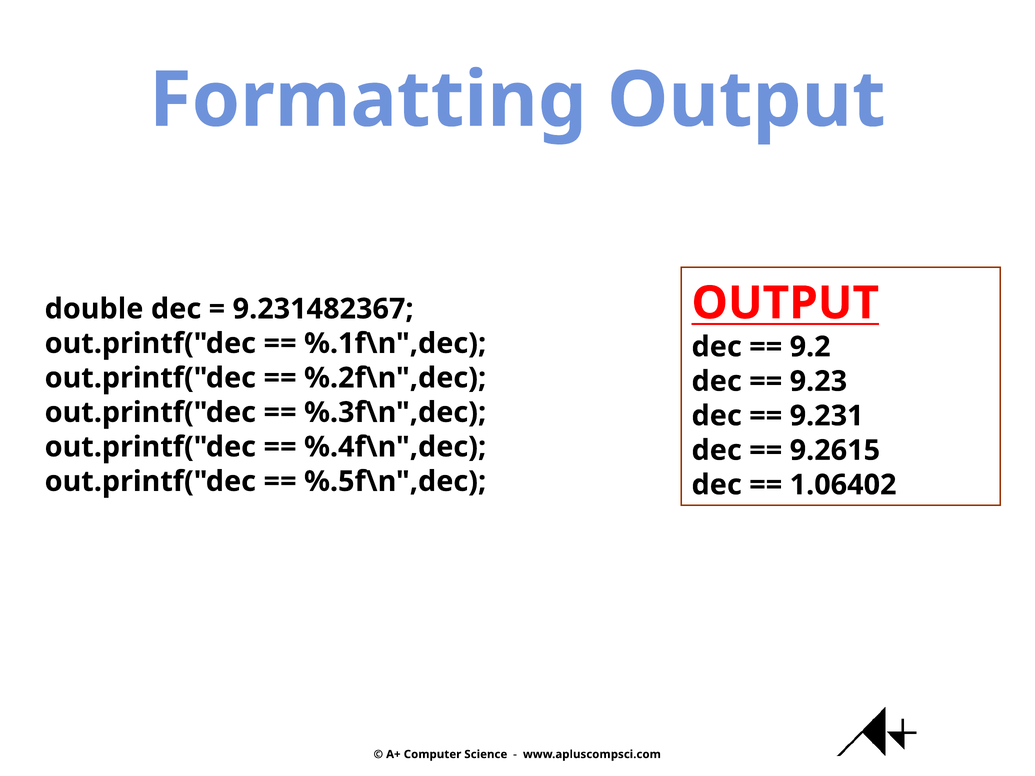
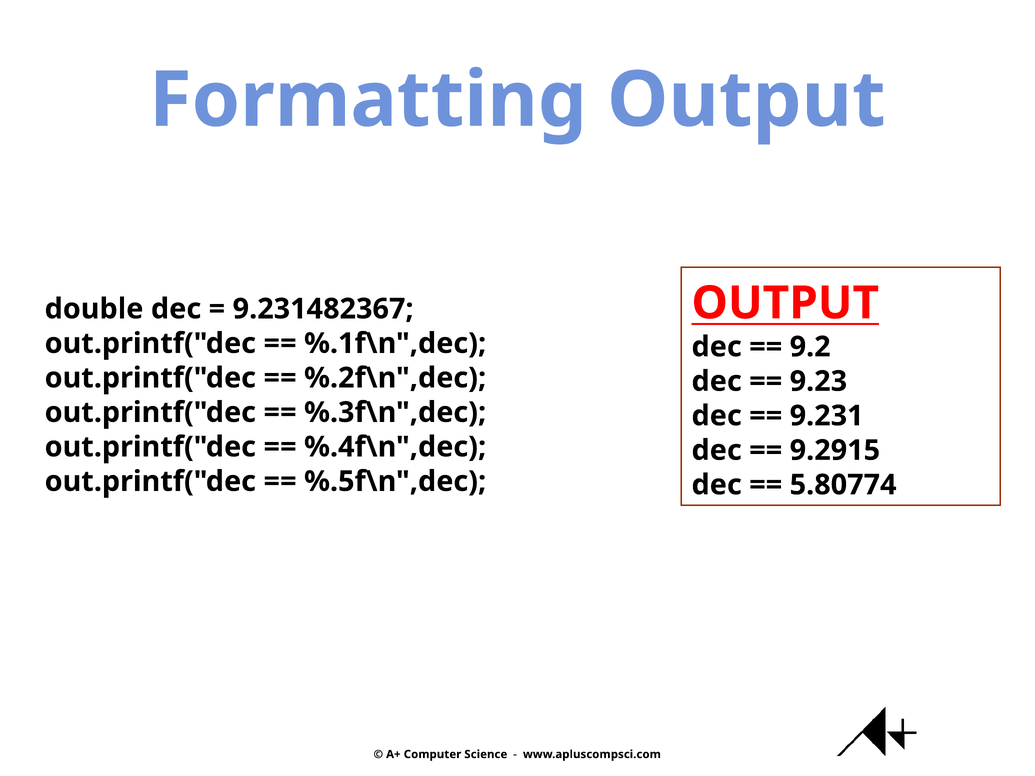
9.2615: 9.2615 -> 9.2915 (835, 450)
1.06402: 1.06402 -> 5.80774 (843, 485)
